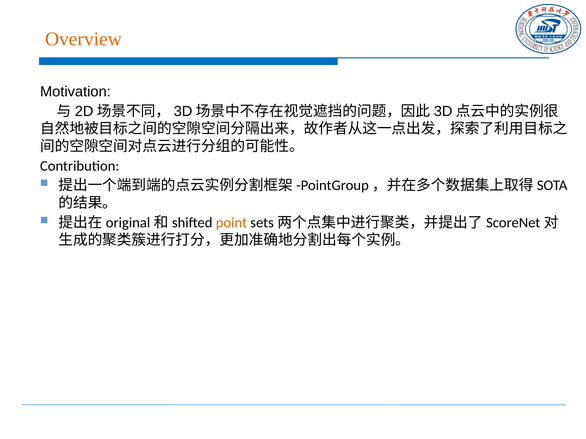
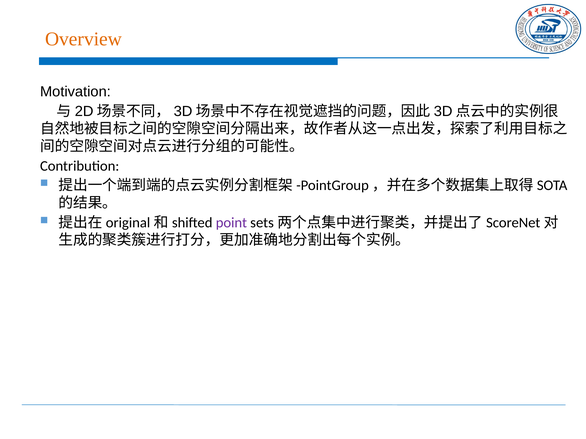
point colour: orange -> purple (231, 223)
